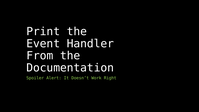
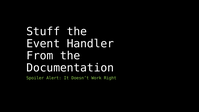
Print: Print -> Stuff (43, 32)
